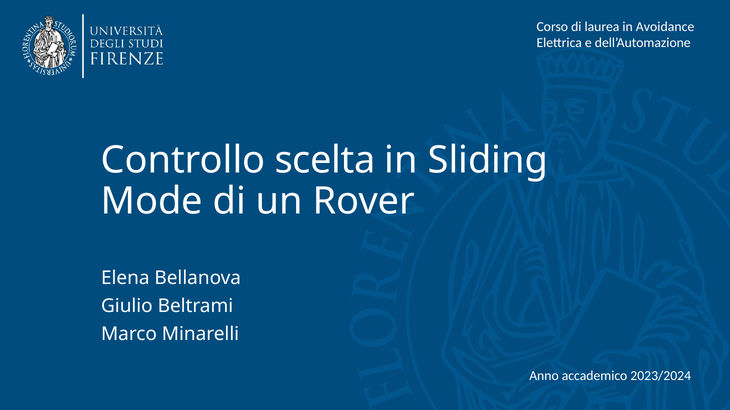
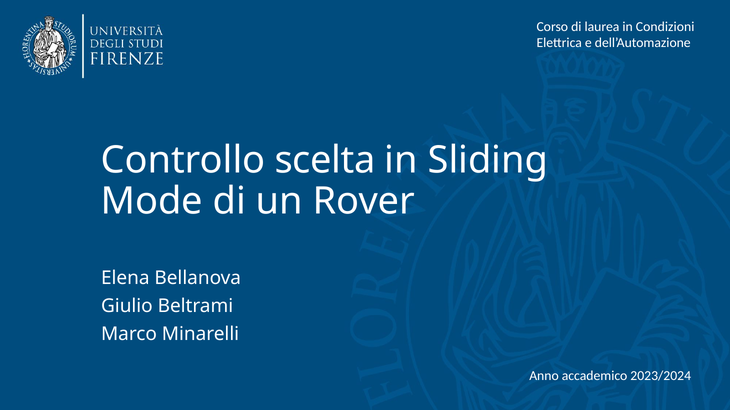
Avoidance: Avoidance -> Condizioni (665, 27)
